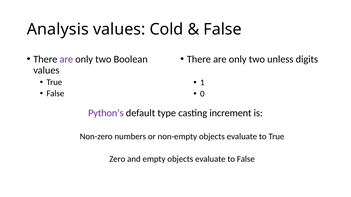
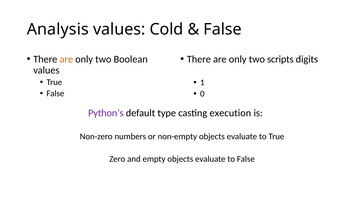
are colour: purple -> orange (66, 59)
unless: unless -> scripts (280, 59)
increment: increment -> execution (230, 113)
